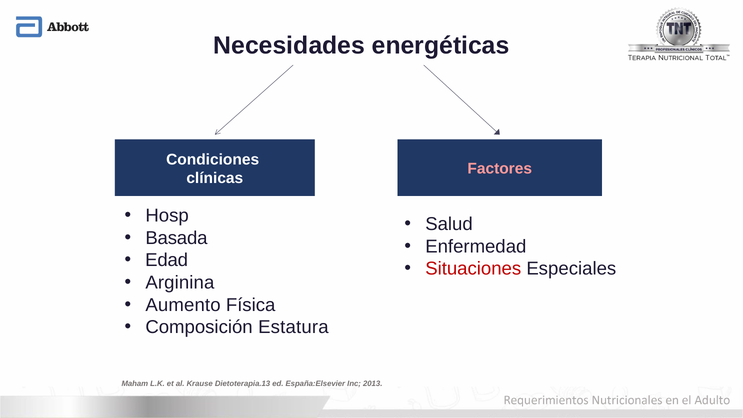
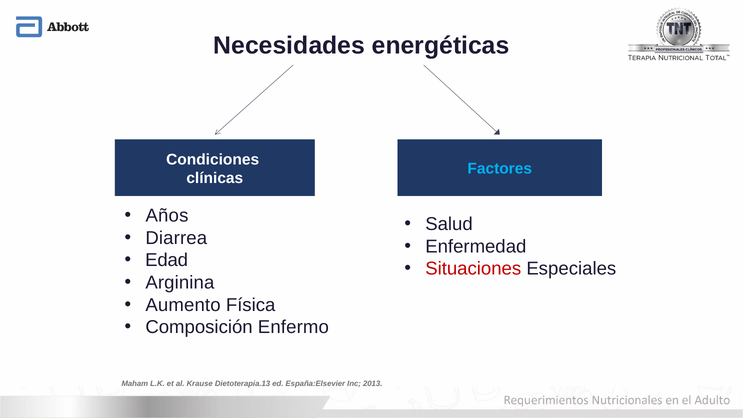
Factores colour: pink -> light blue (500, 169)
Hosp: Hosp -> Años (167, 216)
Basada: Basada -> Diarrea (176, 238)
Estatura: Estatura -> Enfermo (293, 327)
